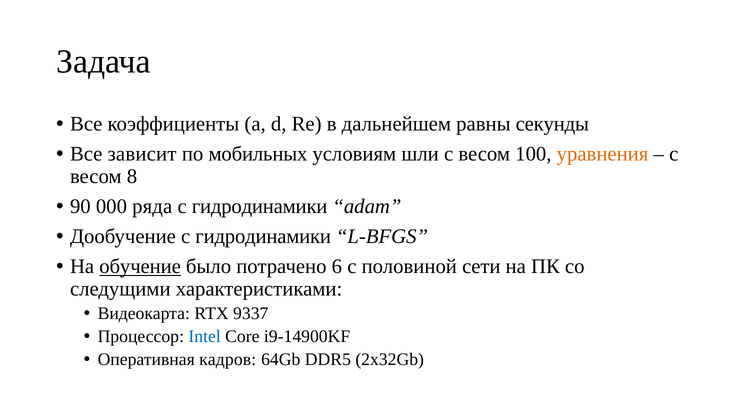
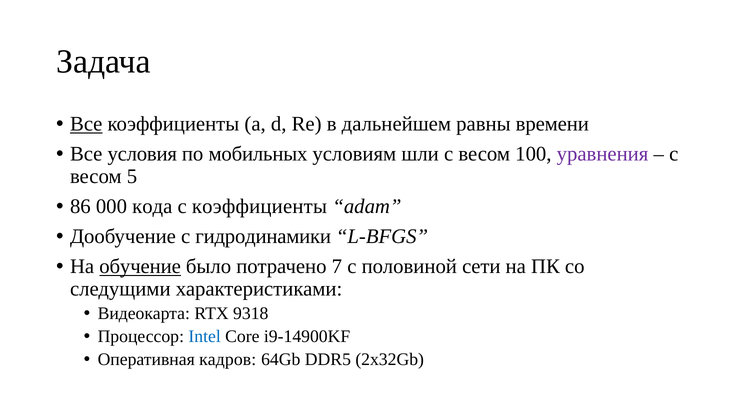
Все underline: none -> present (86, 124)
секунды: секунды -> времени (552, 124)
зависит: зависит -> условия (142, 154)
уравнения colour: orange -> purple (603, 154)
8: 8 -> 5 (132, 177)
90: 90 -> 86 (80, 207)
ряда: ряда -> кода (152, 207)
гидродинамики: гидродинамики -> коэффициенты (259, 207)
6: 6 -> 7 (337, 267)
9337: 9337 -> 9318 (251, 314)
